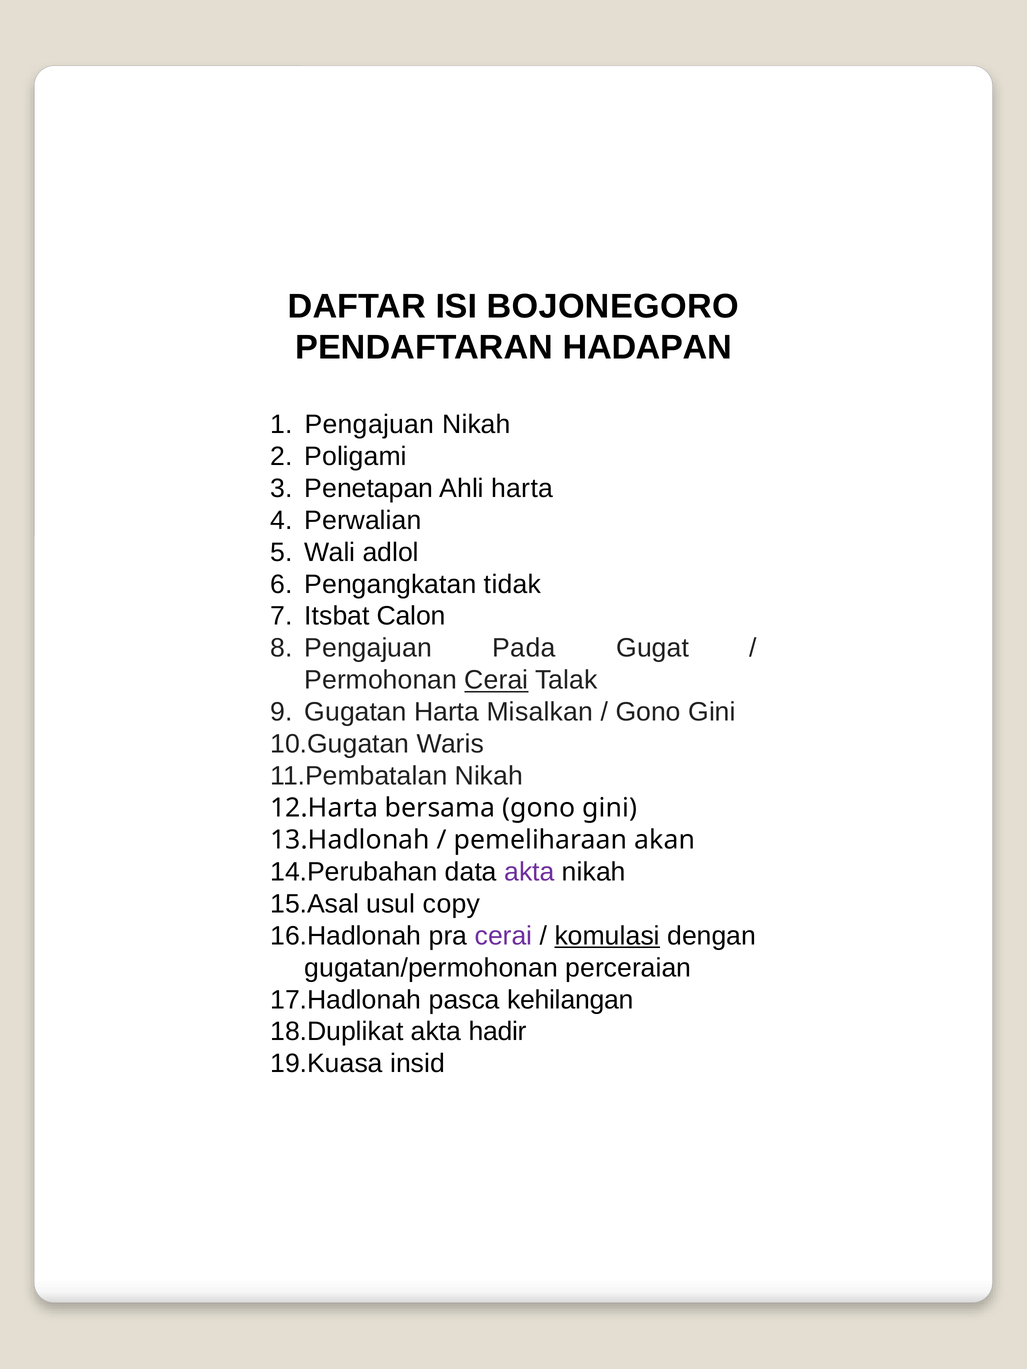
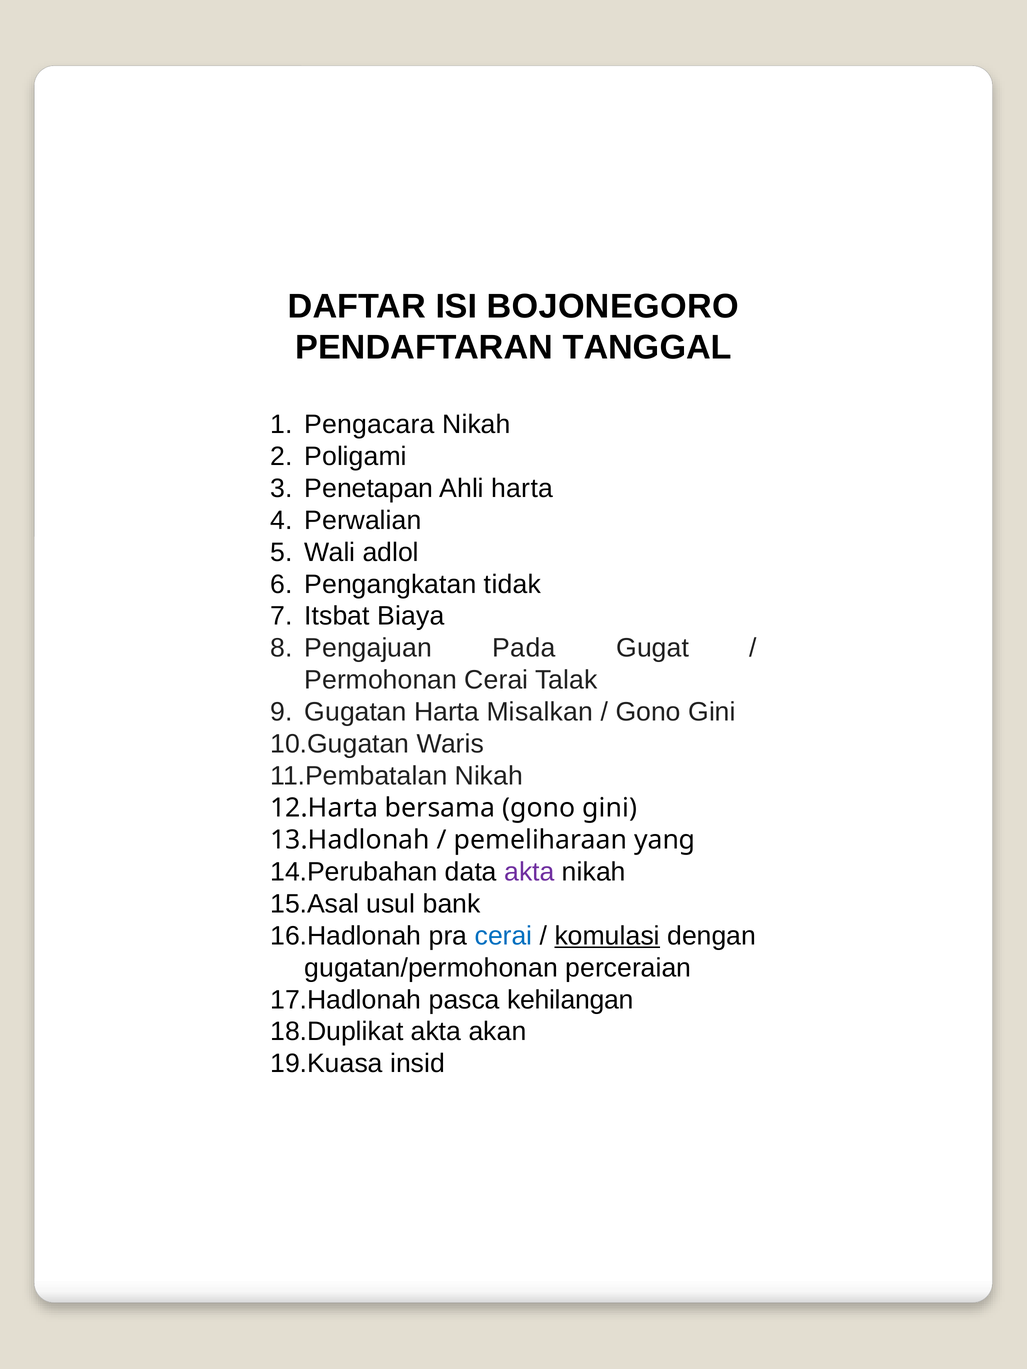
HADAPAN: HADAPAN -> TANGGAL (647, 347)
Pengajuan: Pengajuan -> Pengacara (370, 425)
Calon: Calon -> Biaya (411, 616)
Cerai underline: present -> none (496, 680)
akan: akan -> yang (665, 840)
copy: copy -> bank (452, 904)
cerai colour: purple -> blue (504, 936)
hadir: hadir -> akan (497, 1032)
